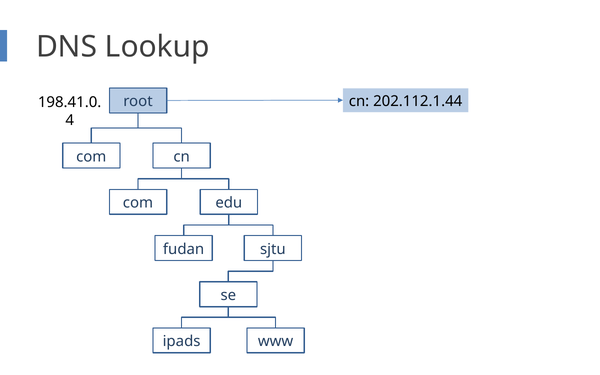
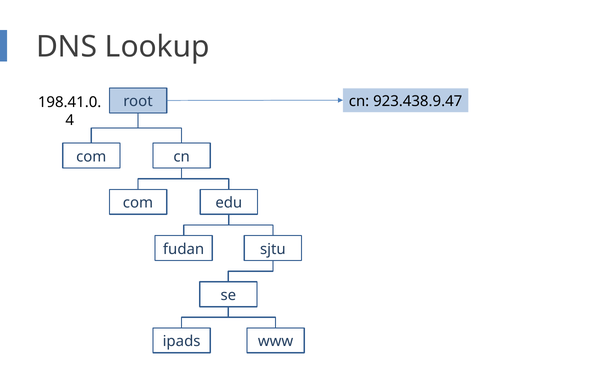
202.112.1.44: 202.112.1.44 -> 923.438.9.47 (418, 101)
